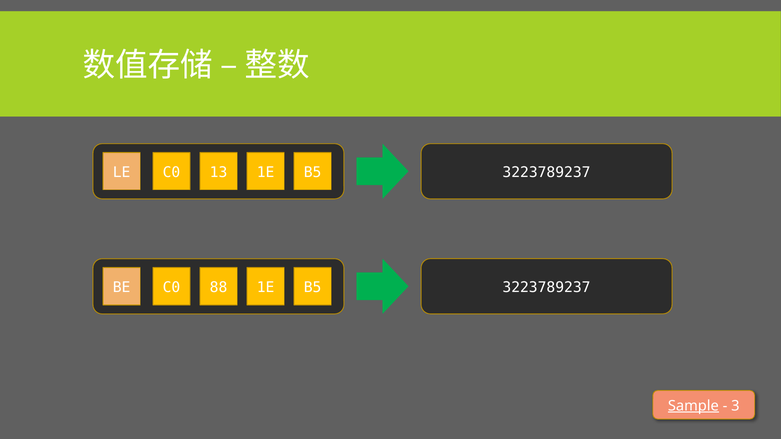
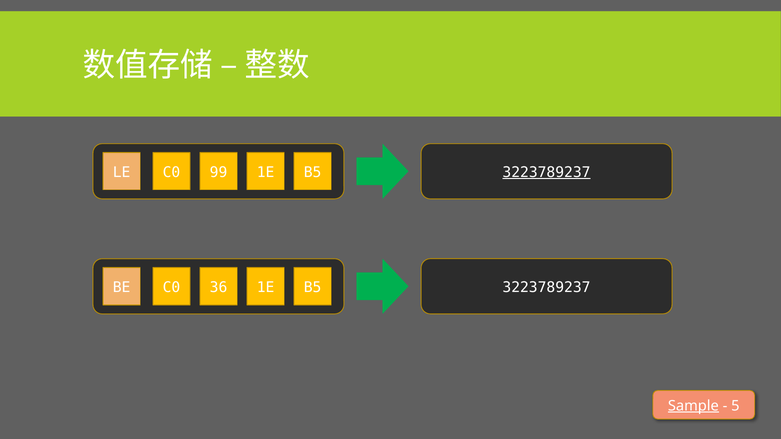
13: 13 -> 99 (219, 172)
3223789237 underline: none -> present (546, 172)
88: 88 -> 36 (219, 287)
3: 3 -> 5 (735, 406)
